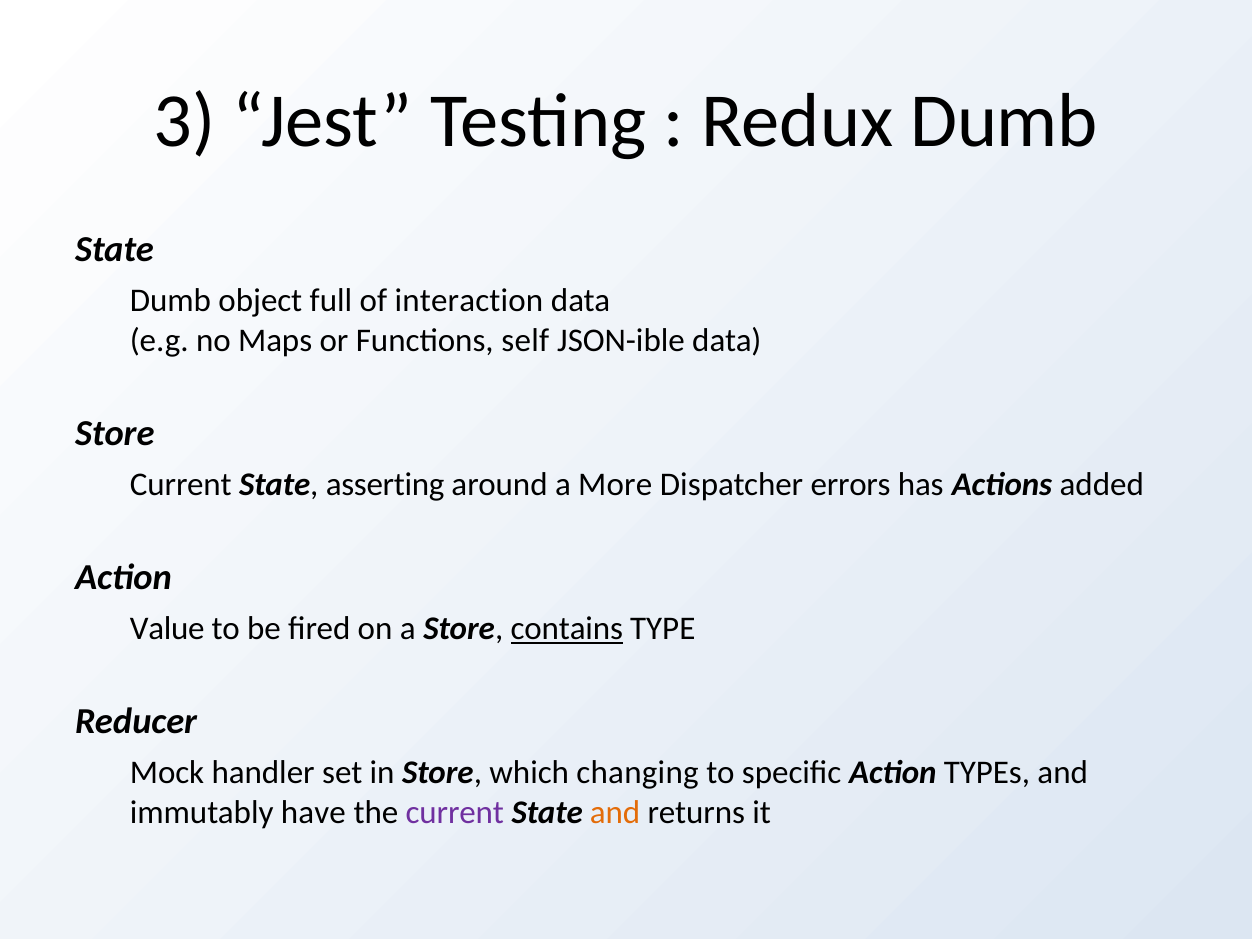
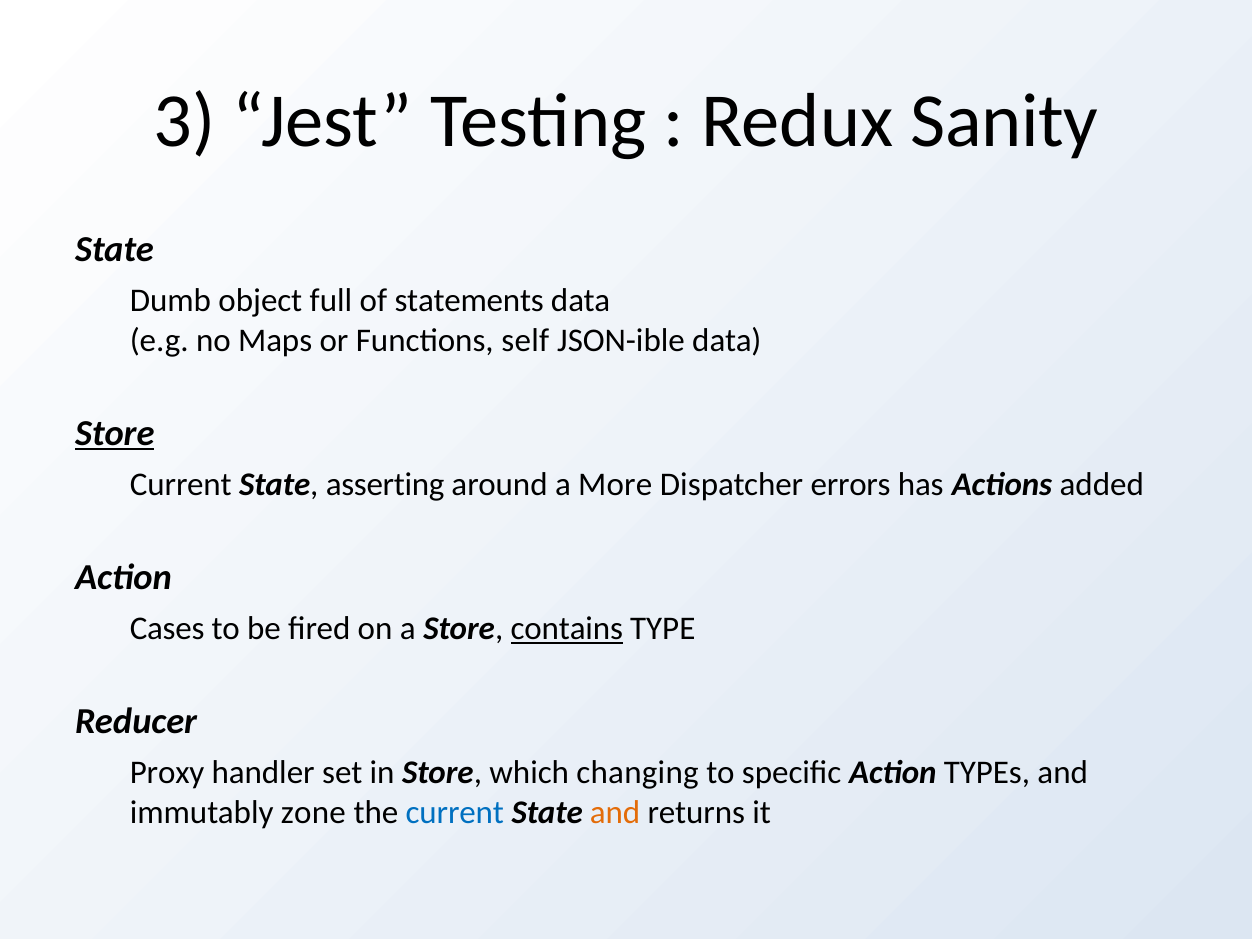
Redux Dumb: Dumb -> Sanity (1004, 121)
interaction: interaction -> statements (469, 301)
Store underline: none -> present (115, 433)
Value: Value -> Cases (167, 629)
Mock: Mock -> Proxy (167, 773)
have: have -> zone (313, 812)
current colour: purple -> blue (455, 812)
